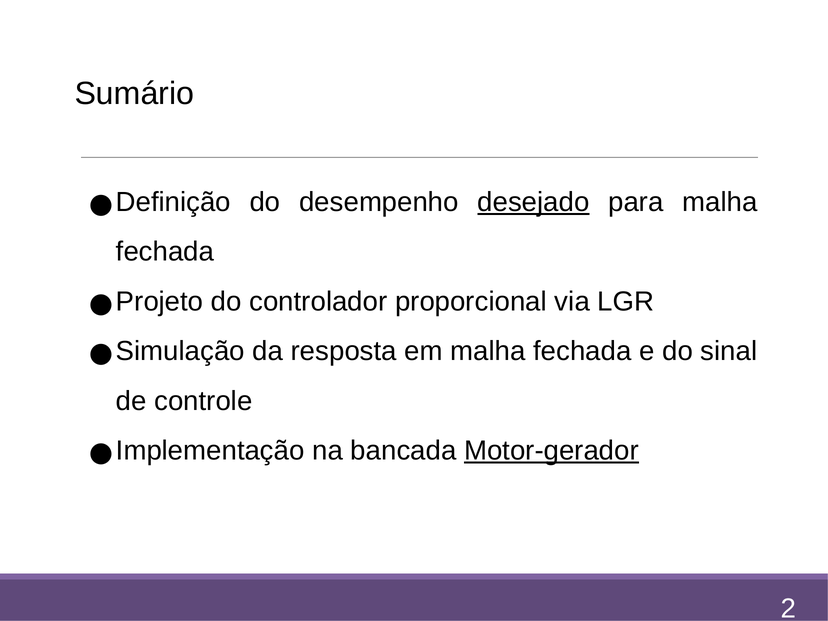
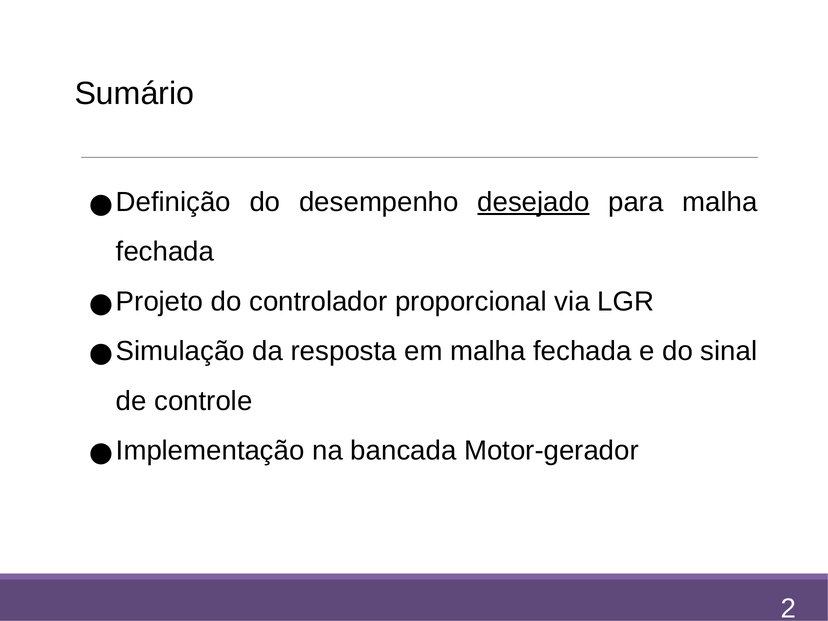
Motor-gerador underline: present -> none (551, 451)
